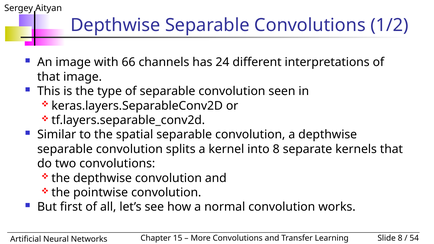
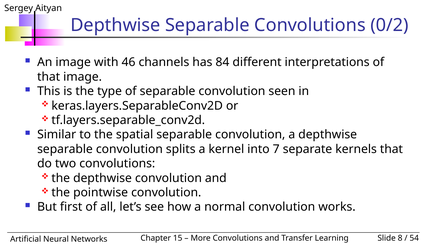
1/2: 1/2 -> 0/2 (390, 25)
66: 66 -> 46 (129, 62)
24: 24 -> 84 (222, 62)
into 8: 8 -> 7 (276, 149)
